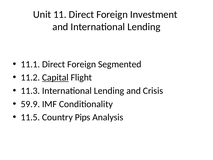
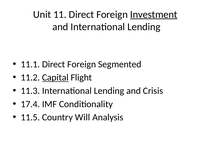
Investment underline: none -> present (154, 14)
59.9: 59.9 -> 17.4 (30, 104)
Pips: Pips -> Will (83, 117)
